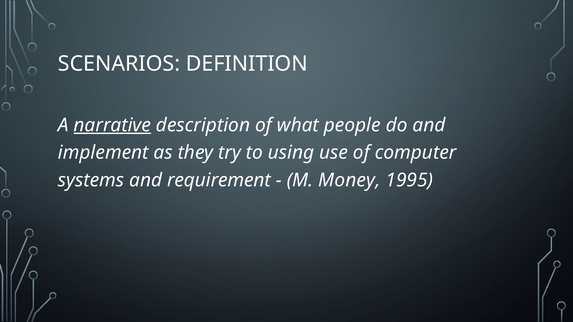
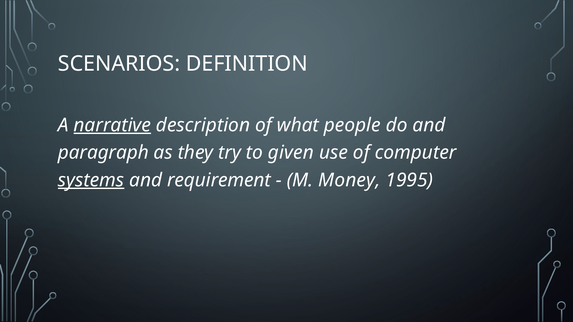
implement: implement -> paragraph (103, 153)
using: using -> given (291, 153)
systems underline: none -> present (91, 180)
